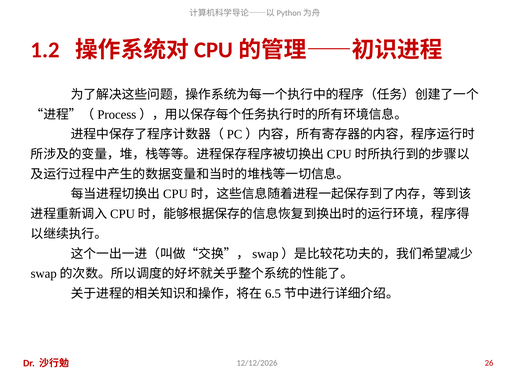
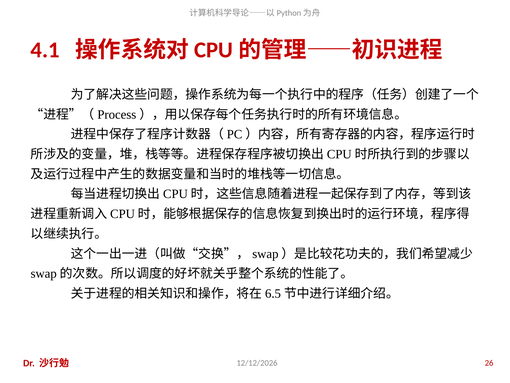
1.2: 1.2 -> 4.1 (45, 50)
